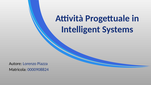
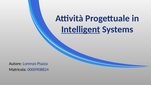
Intelligent underline: none -> present (81, 29)
